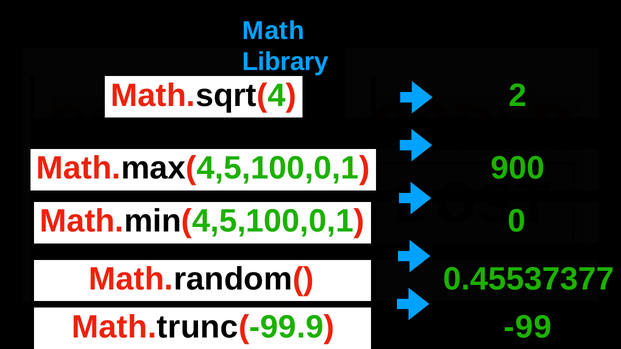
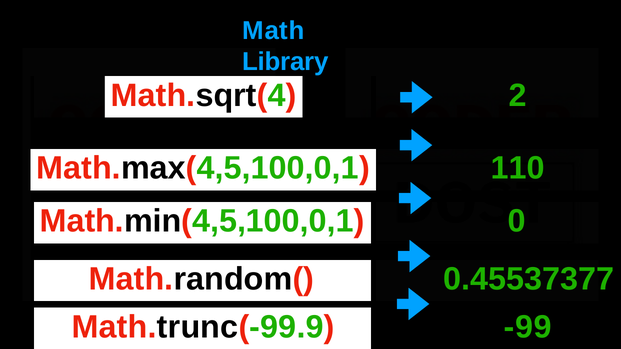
900: 900 -> 110 (518, 168)
